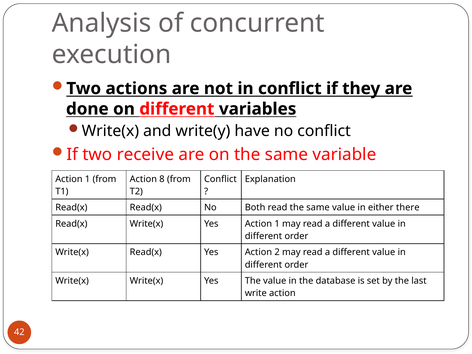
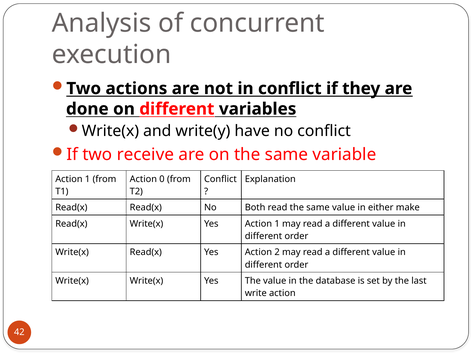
8: 8 -> 0 (162, 179)
there: there -> make (408, 208)
